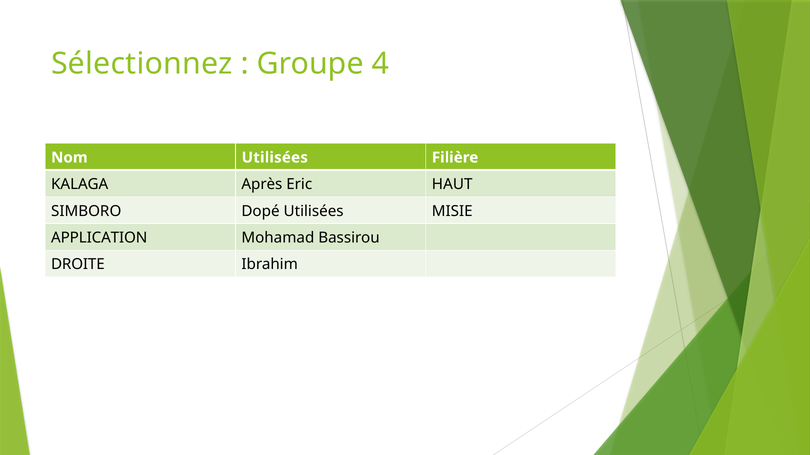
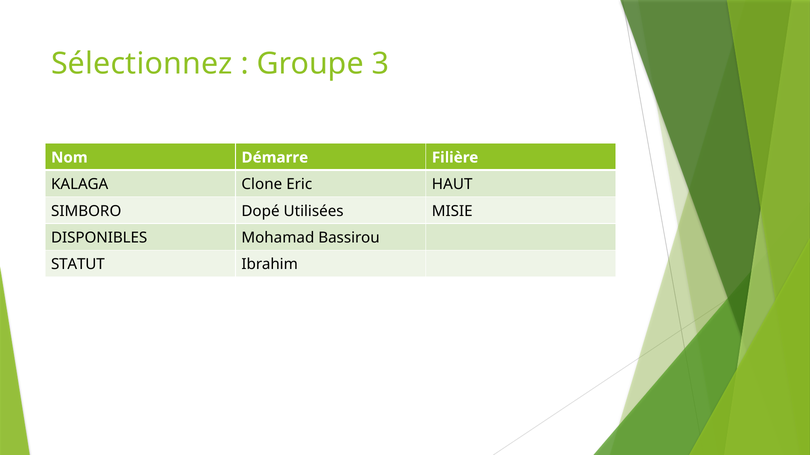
4: 4 -> 3 (380, 64)
Nom Utilisées: Utilisées -> Démarre (275, 158)
Après: Après -> Clone (262, 185)
APPLICATION: APPLICATION -> DISPONIBLES (99, 238)
DROITE: DROITE -> STATUT (78, 265)
